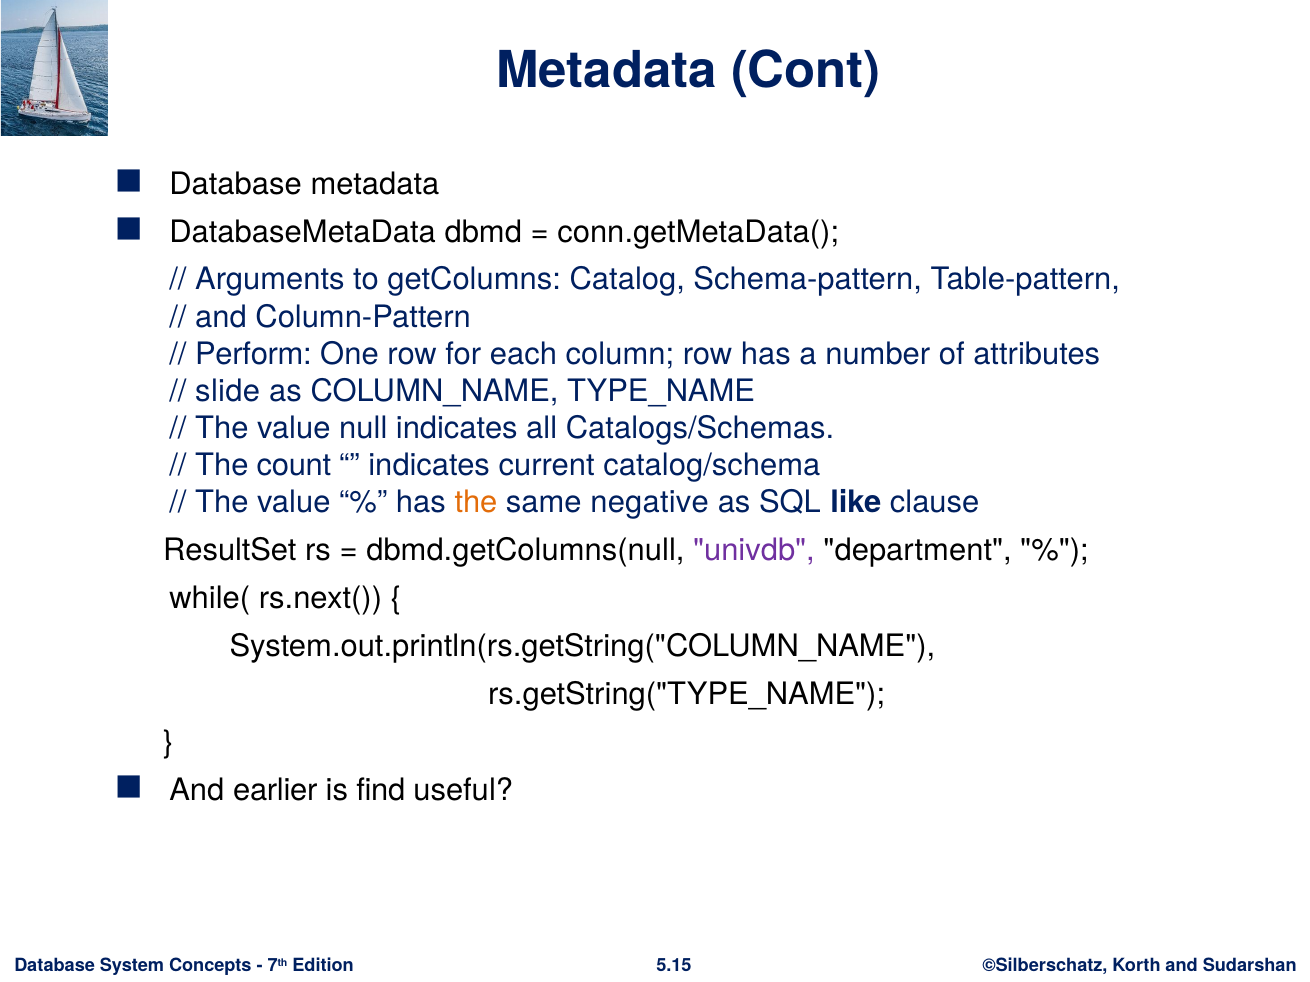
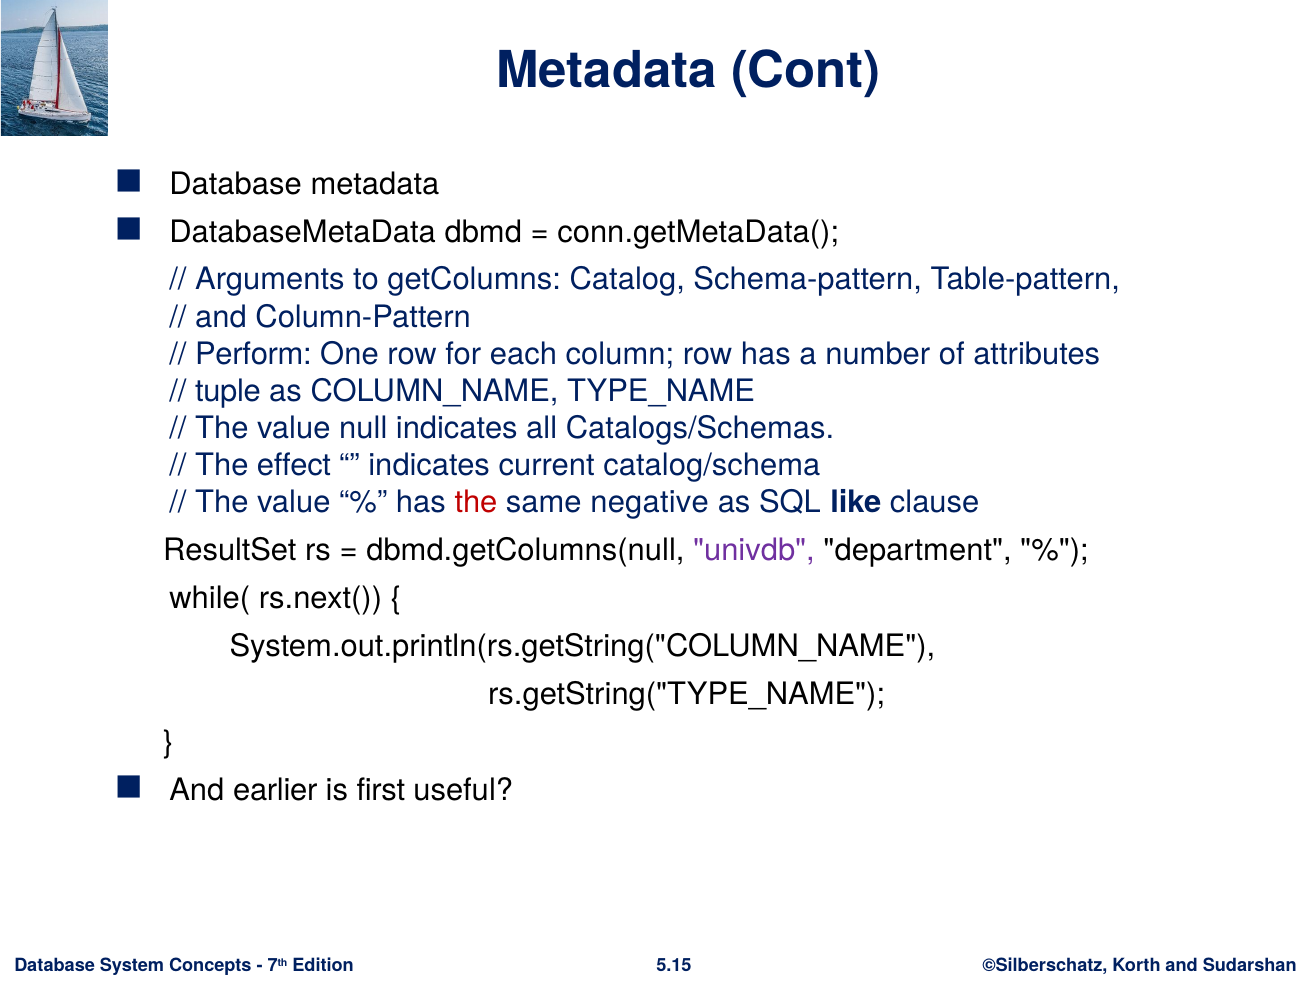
slide: slide -> tuple (228, 391)
count: count -> effect (294, 466)
the colour: orange -> red (476, 503)
find: find -> first (381, 790)
